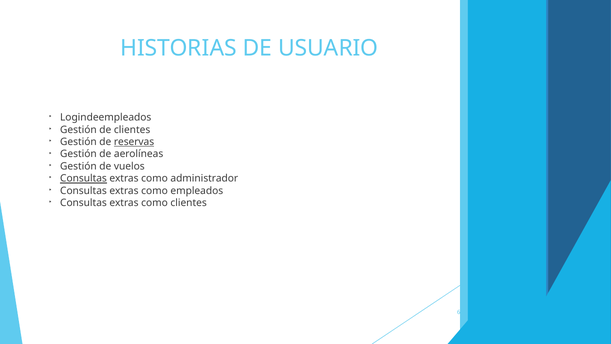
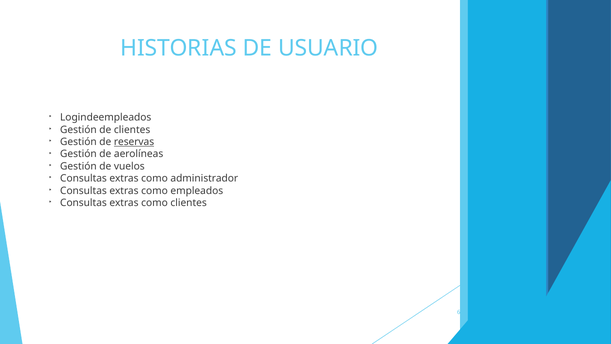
Consultas underline: present -> none (83, 178)
